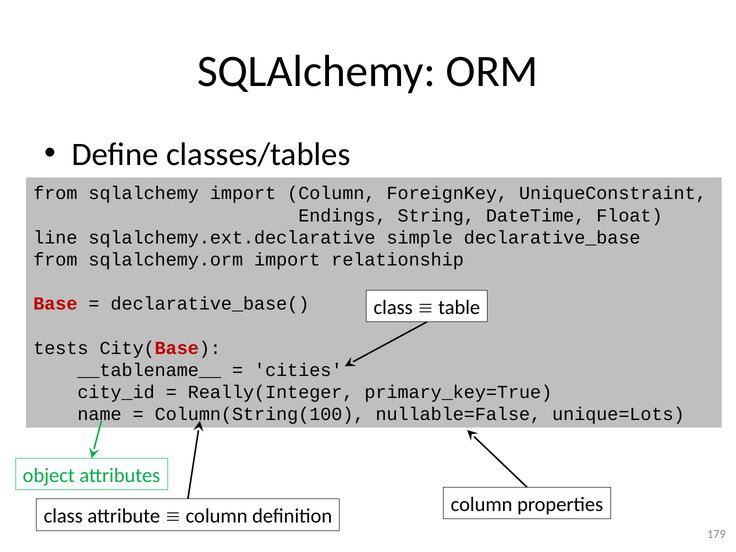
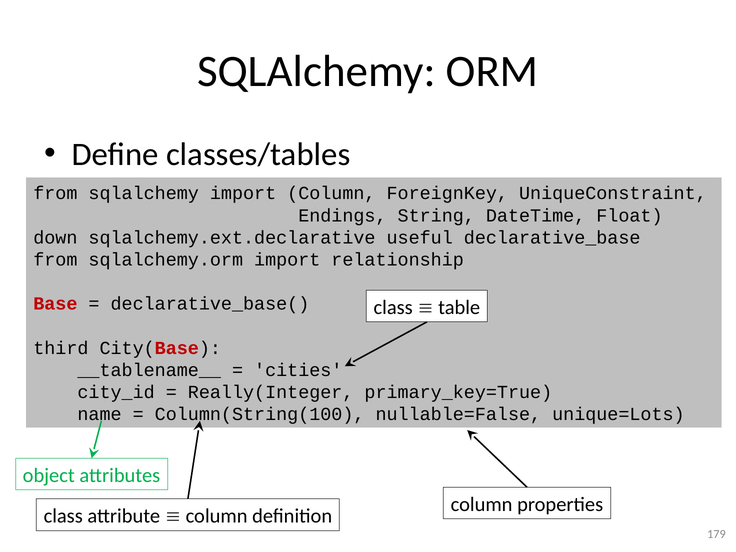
line: line -> down (55, 238)
simple: simple -> useful (420, 238)
tests: tests -> third (61, 348)
